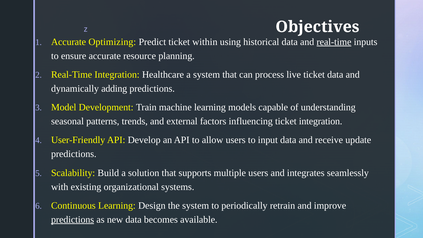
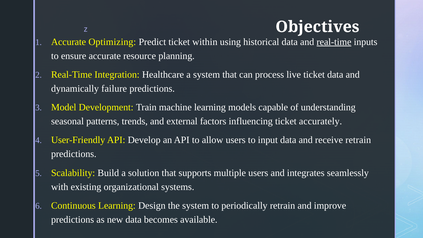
adding: adding -> failure (114, 89)
ticket integration: integration -> accurately (321, 121)
receive update: update -> retrain (358, 140)
predictions underline: present -> none (73, 220)
